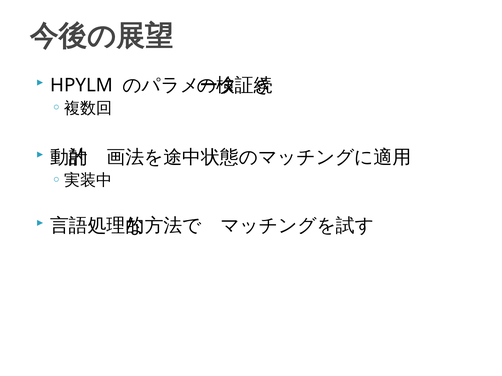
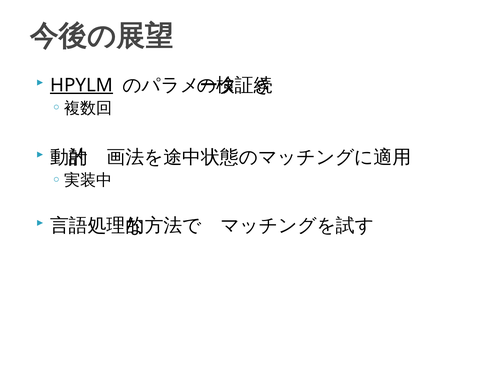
HPYLM underline: none -> present (82, 85)
